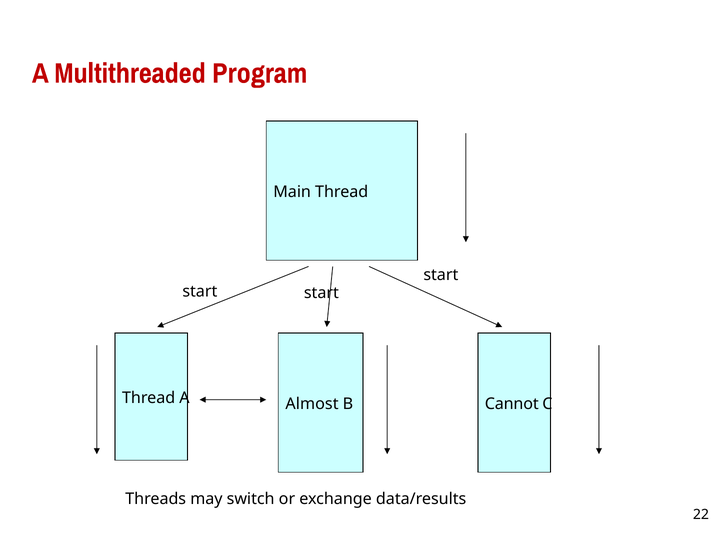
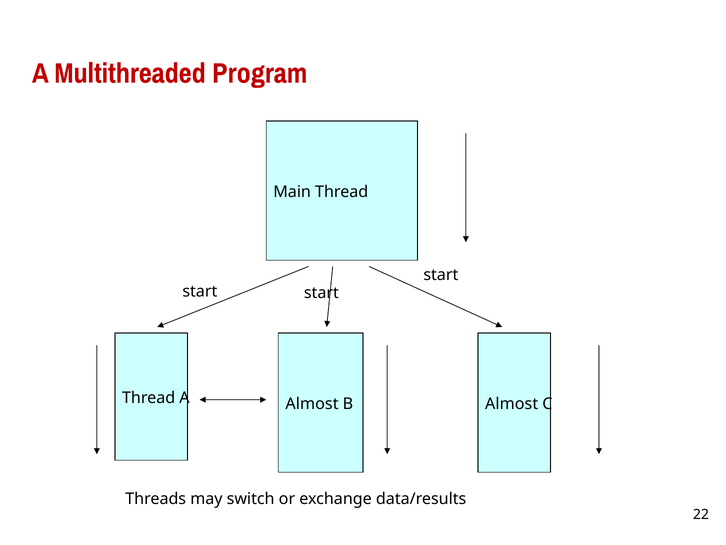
B Cannot: Cannot -> Almost (512, 403)
